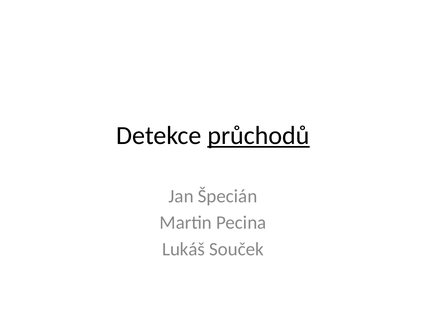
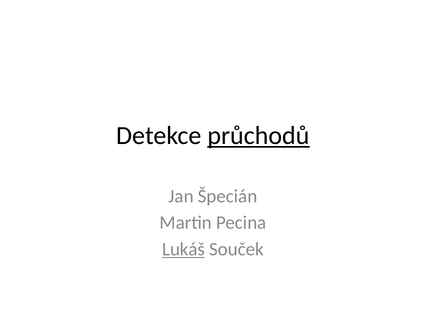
Lukáš underline: none -> present (184, 249)
